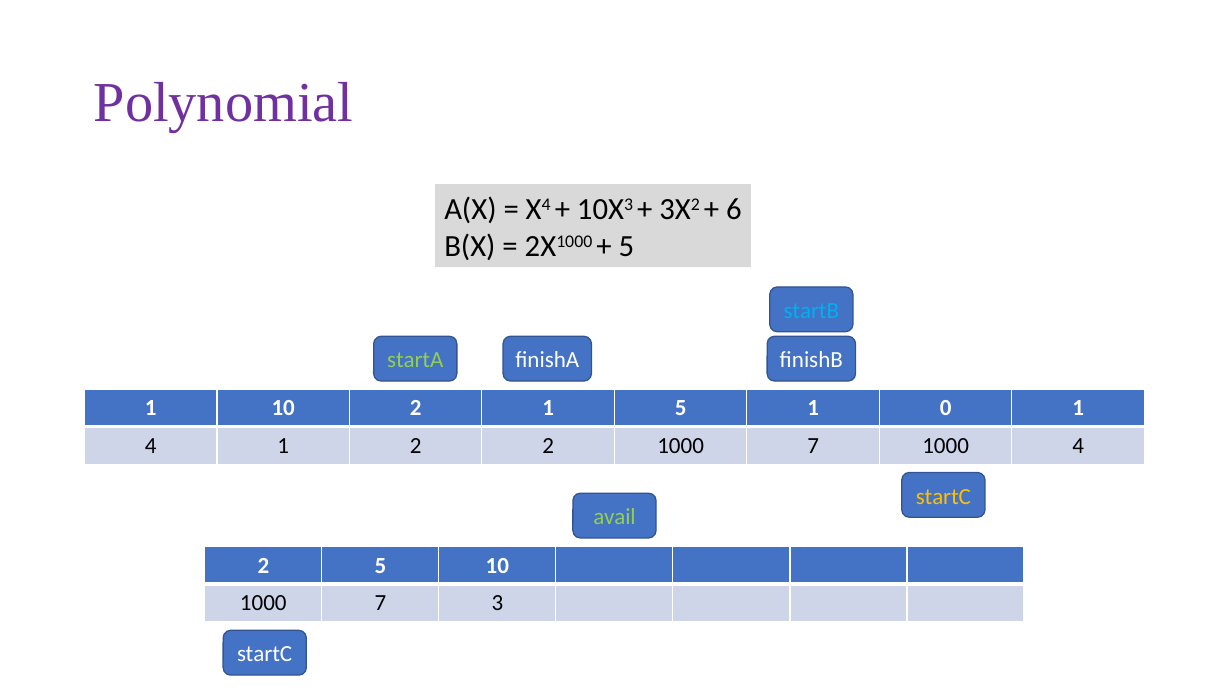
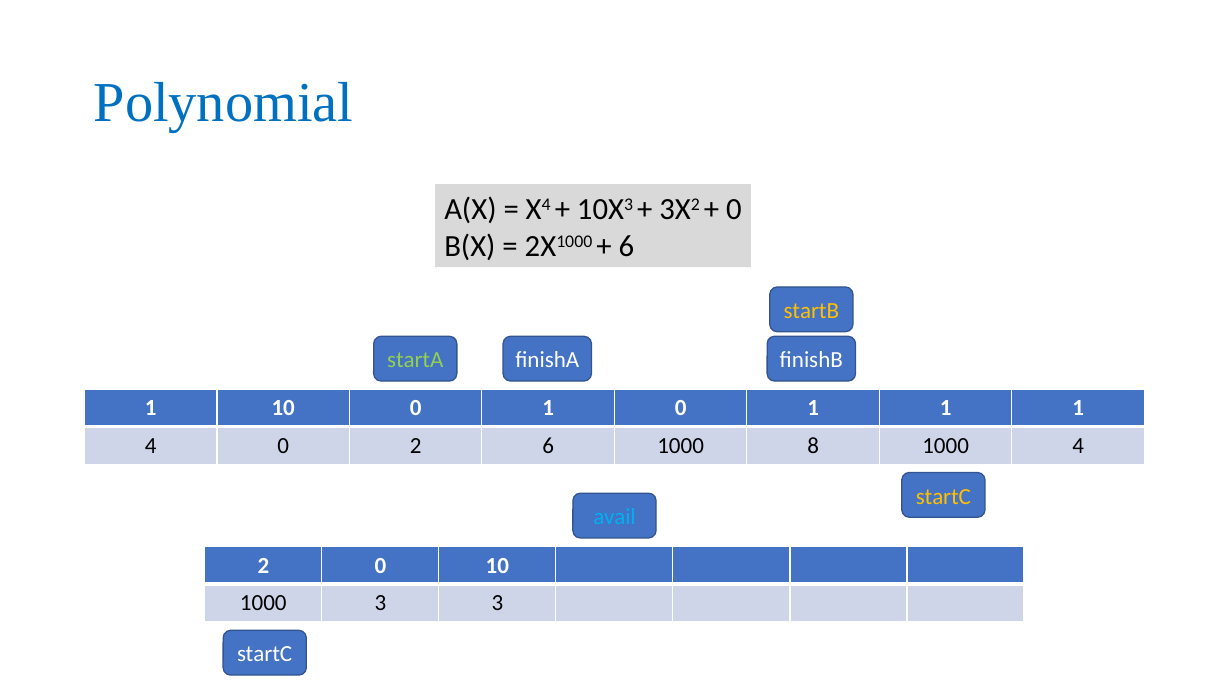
Polynomial colour: purple -> blue (223, 103)
6: 6 -> 0 (734, 209)
5: 5 -> 6 (626, 246)
startB colour: light blue -> yellow (811, 311)
10 2: 2 -> 0 (416, 408)
1 5: 5 -> 0 (681, 408)
0: 0 -> 1 (946, 408)
4 1: 1 -> 0 (283, 445)
2 2: 2 -> 6 (548, 445)
7: 7 -> 8 (813, 445)
avail colour: light green -> light blue (615, 517)
2 5: 5 -> 0 (380, 565)
7: 7 -> 3 (380, 603)
